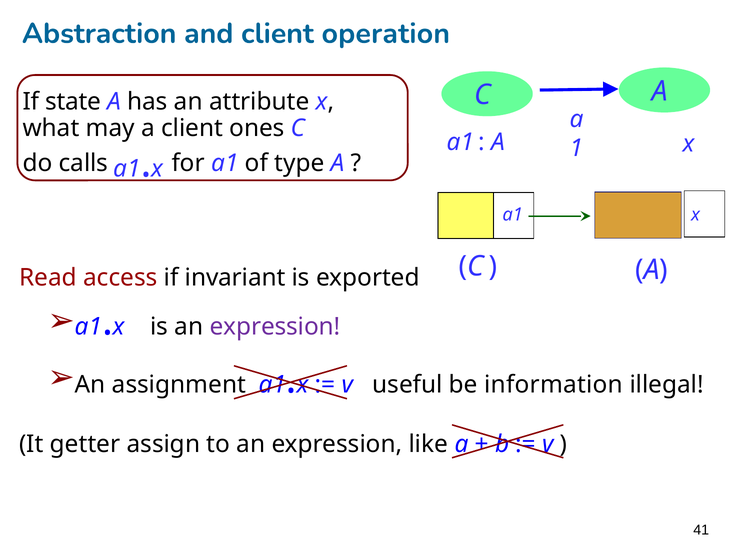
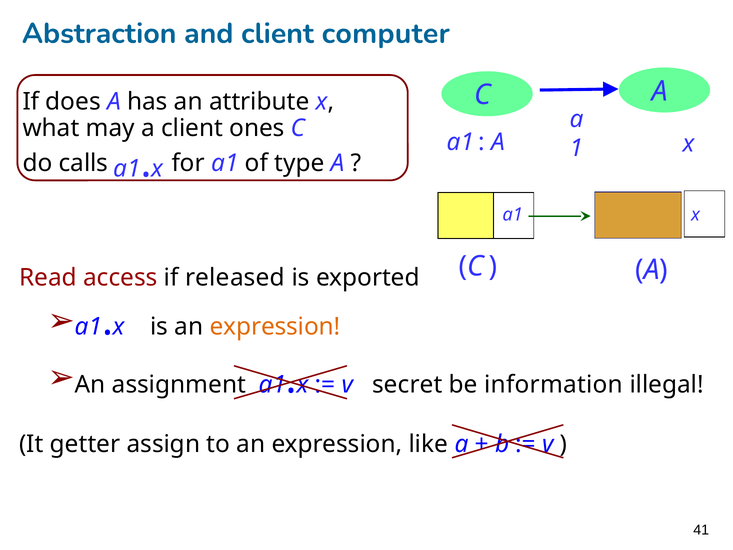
operation: operation -> computer (386, 33)
state: state -> does (73, 102)
invariant: invariant -> released (235, 278)
expression colour: purple -> orange (275, 326)
useful: useful -> secret (407, 384)
